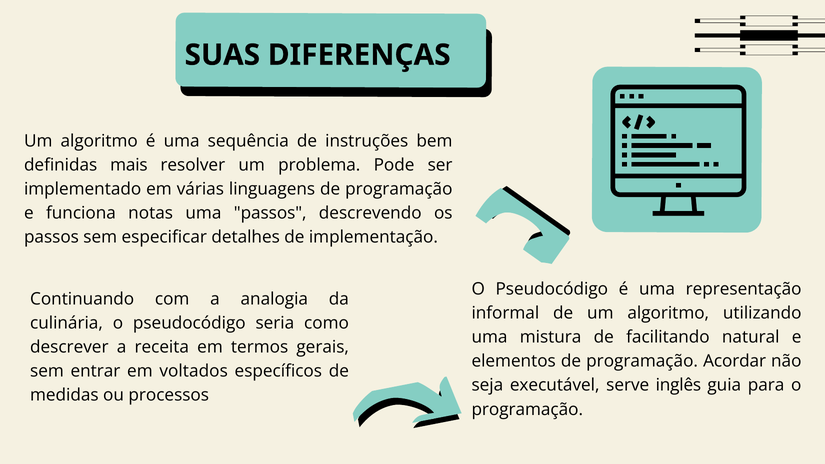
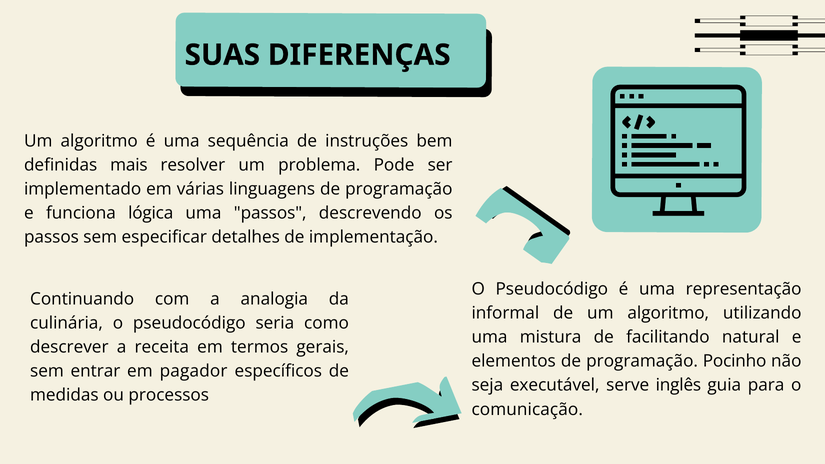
notas: notas -> lógica (151, 213)
Acordar: Acordar -> Pocinho (735, 361)
voltados: voltados -> pagador (194, 371)
programação: programação -> comunicação (527, 409)
